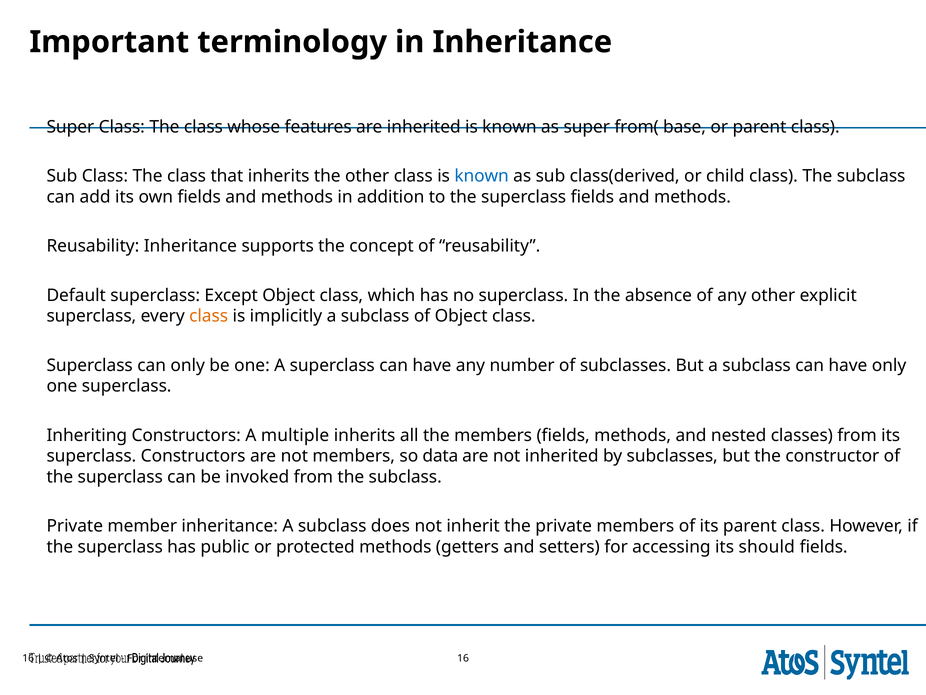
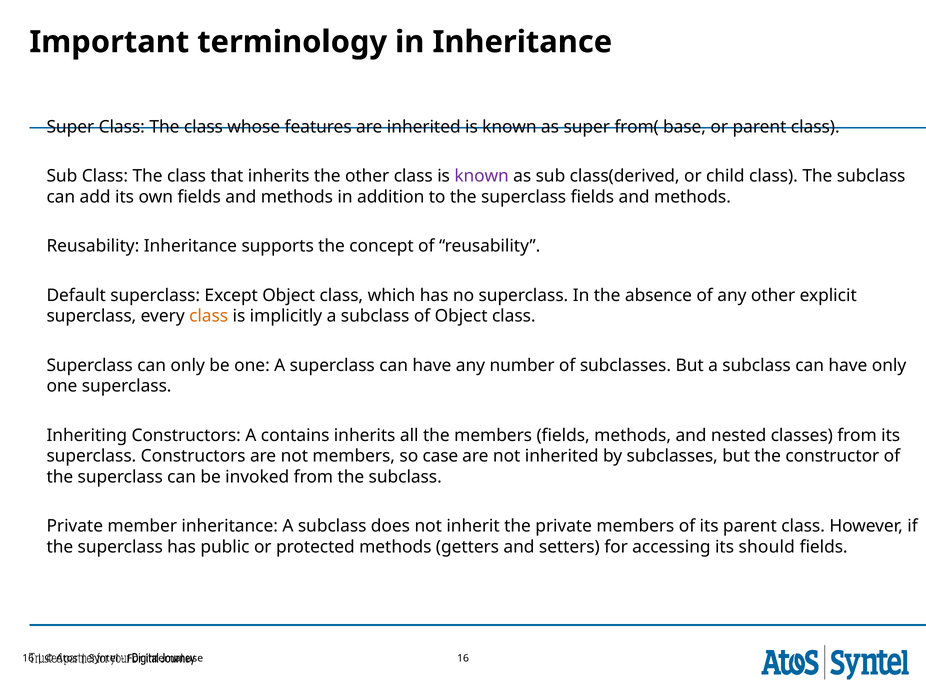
known colour: blue -> purple (482, 176)
multiple: multiple -> contains (295, 435)
data: data -> case (440, 456)
